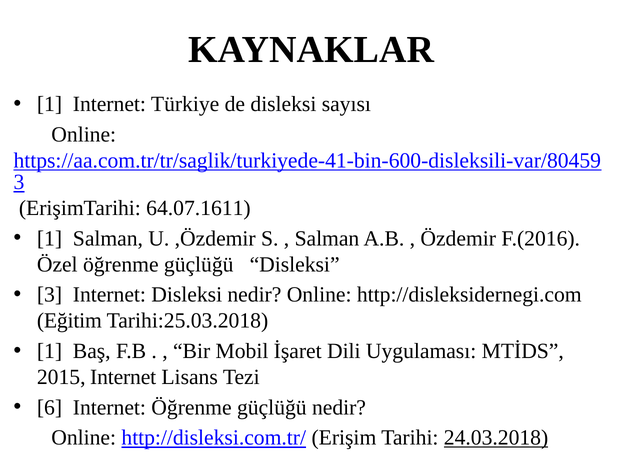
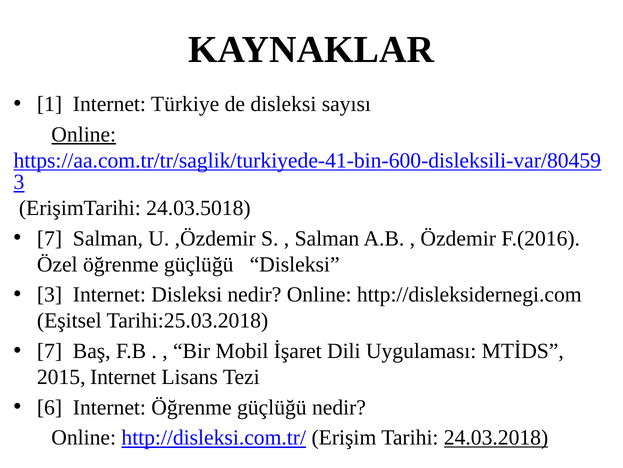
Online underline: none -> present (84, 134)
64.07.1611: 64.07.1611 -> 24.03.5018 (198, 208)
1: 1 -> 7 (50, 238)
Eğitim: Eğitim -> Eşitsel (69, 320)
1: 1 -> 7 (50, 351)
